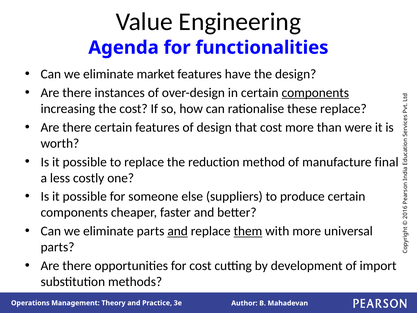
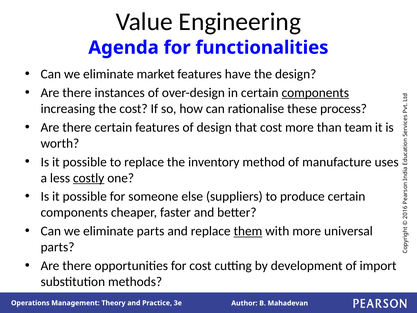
these replace: replace -> process (344, 109)
were: were -> team (358, 127)
reduction: reduction -> inventory (214, 162)
final: final -> uses (387, 162)
costly underline: none -> present (89, 178)
and underline: present -> none (178, 231)
